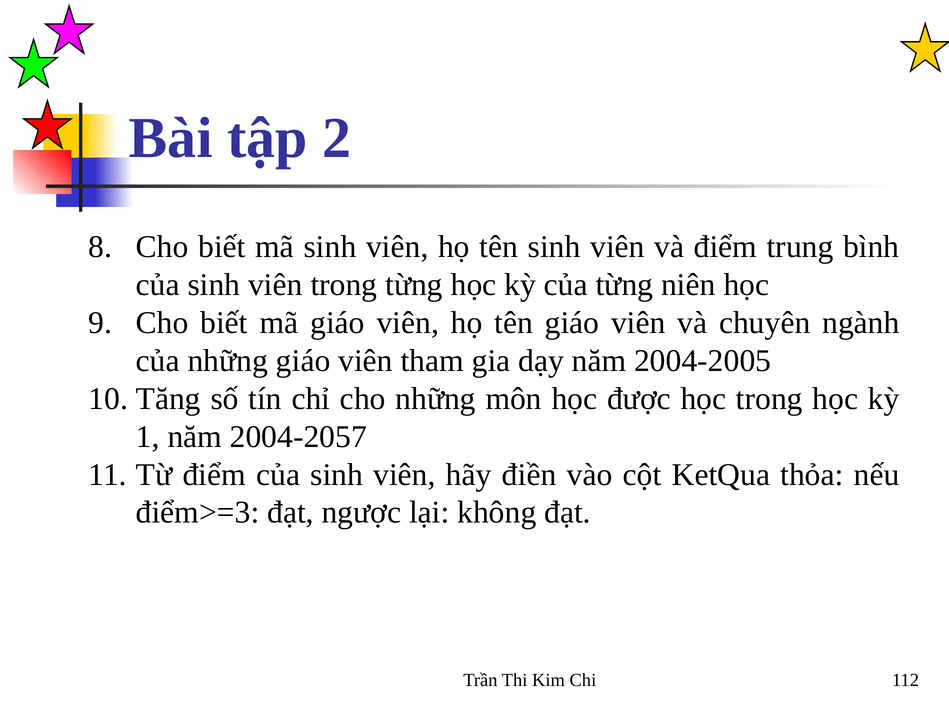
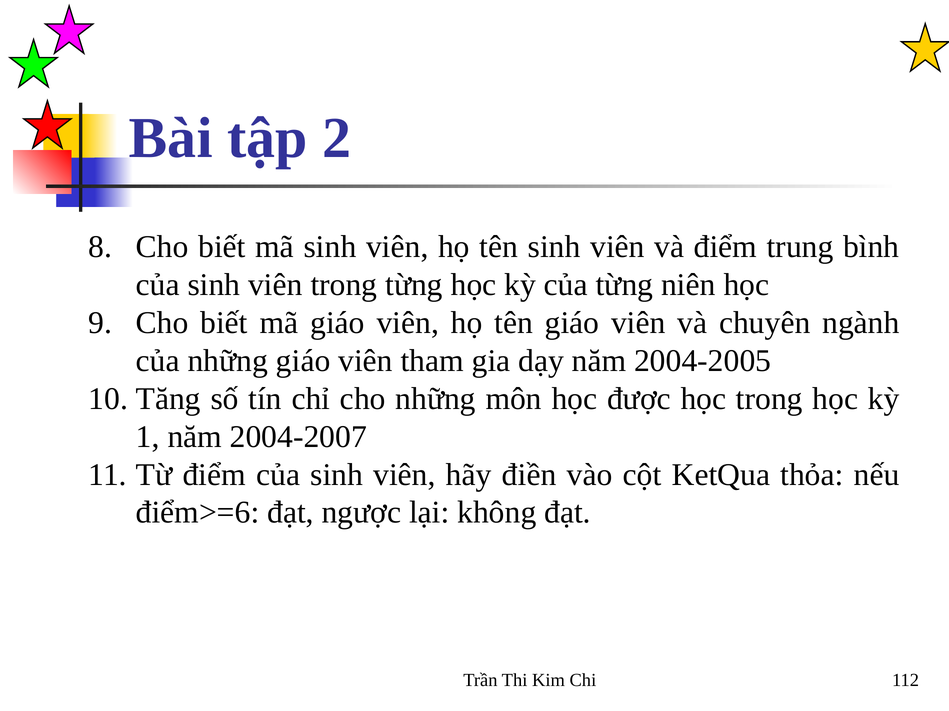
2004-2057: 2004-2057 -> 2004-2007 (298, 437)
điểm>=3: điểm>=3 -> điểm>=6 (198, 513)
